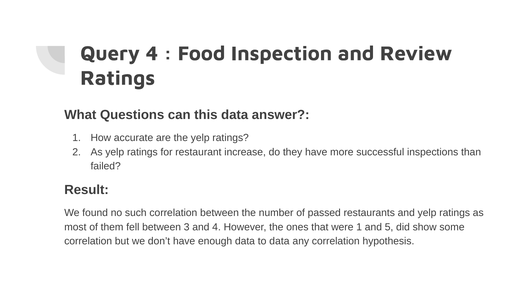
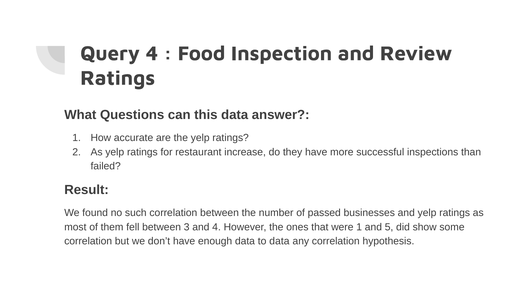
restaurants: restaurants -> businesses (369, 213)
